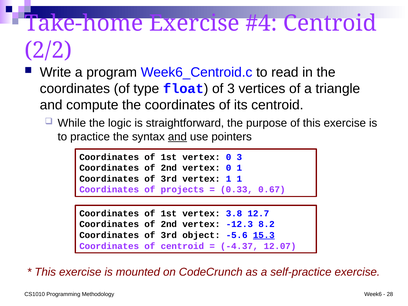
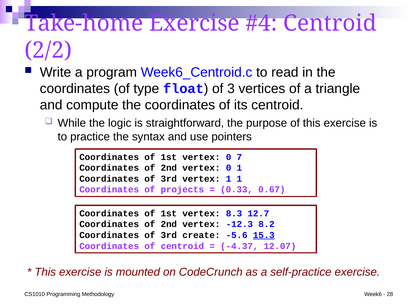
and underline: present -> none (177, 137)
0 3: 3 -> 7 (239, 157)
3.8: 3.8 -> 8.3 (234, 213)
object: object -> create (201, 235)
